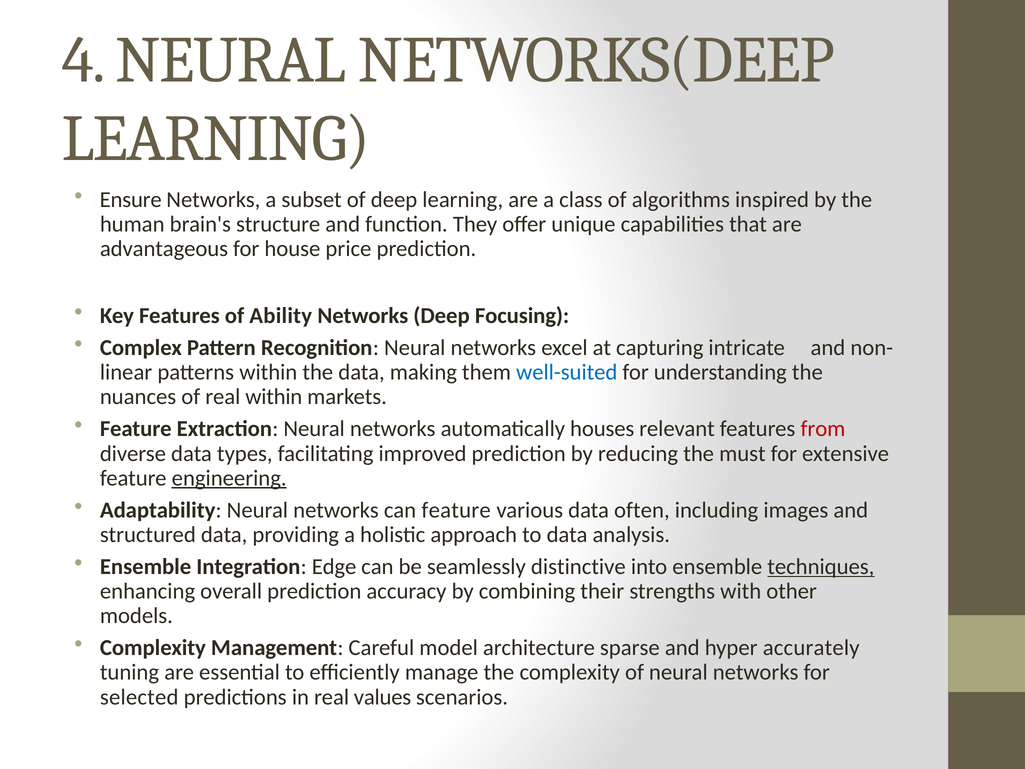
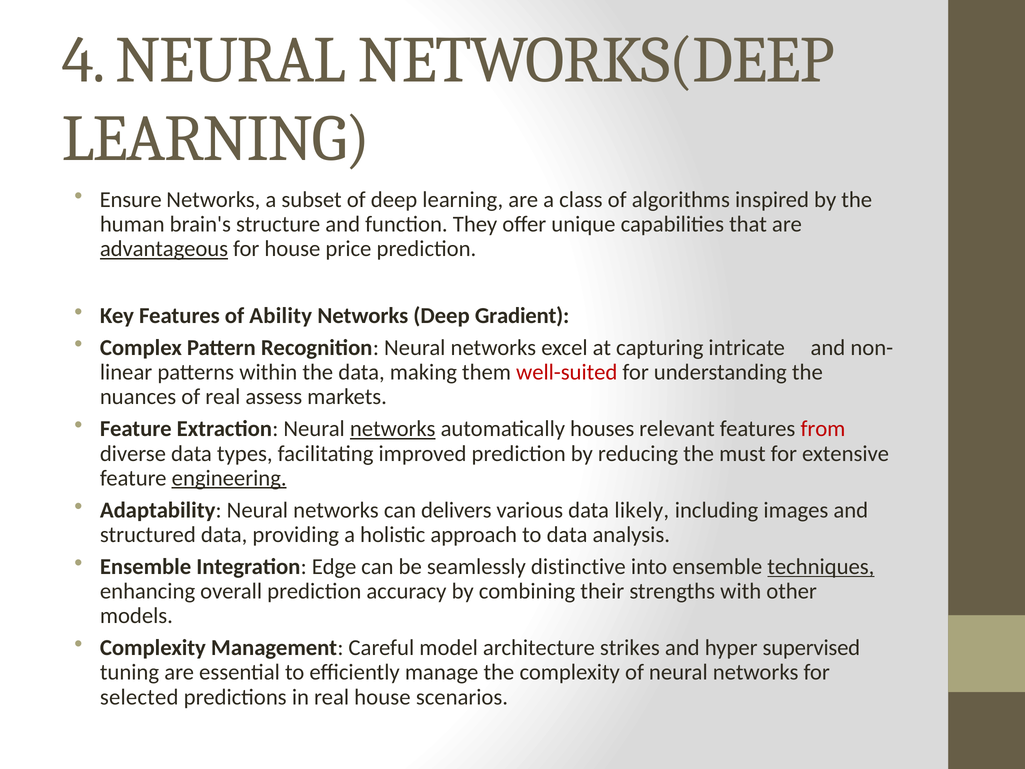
advantageous underline: none -> present (164, 249)
Focusing: Focusing -> Gradient (522, 316)
well-suited colour: blue -> red (567, 372)
real within: within -> assess (274, 397)
networks underline: none -> present (393, 429)
can feature: feature -> delivers (456, 510)
often: often -> likely (642, 510)
sparse: sparse -> strikes (630, 648)
accurately: accurately -> supervised (811, 648)
real values: values -> house (382, 697)
